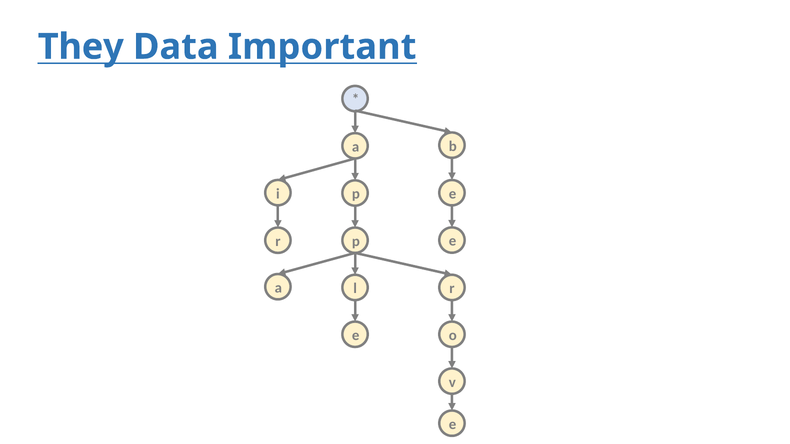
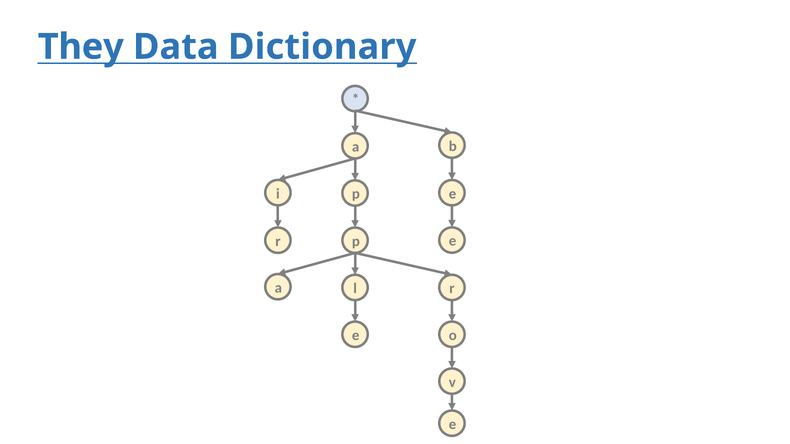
Important: Important -> Dictionary (322, 47)
